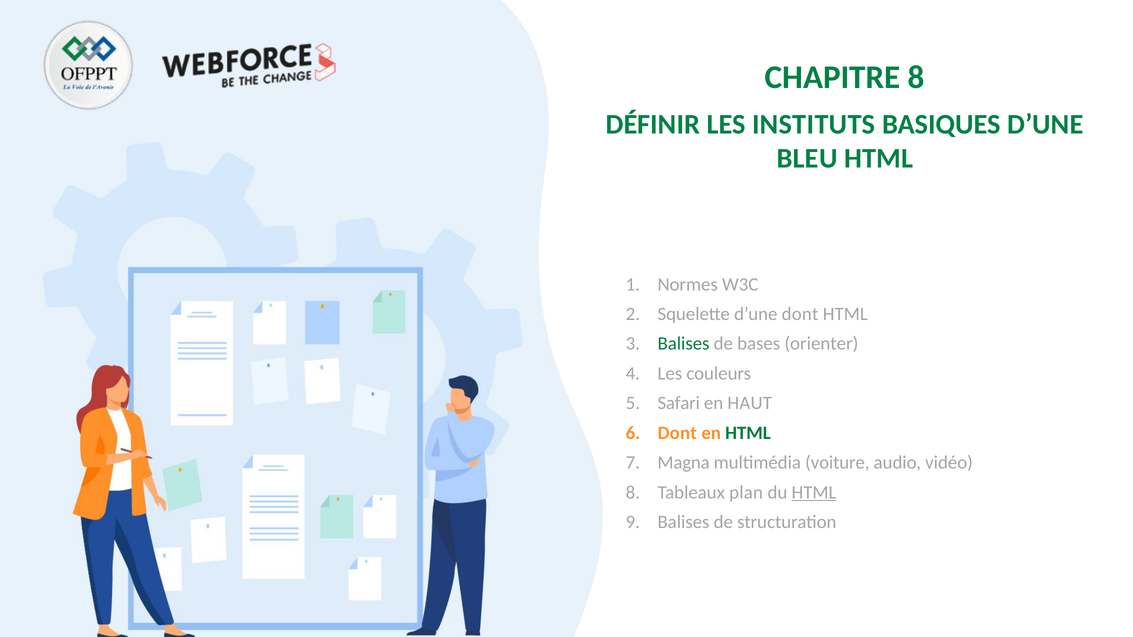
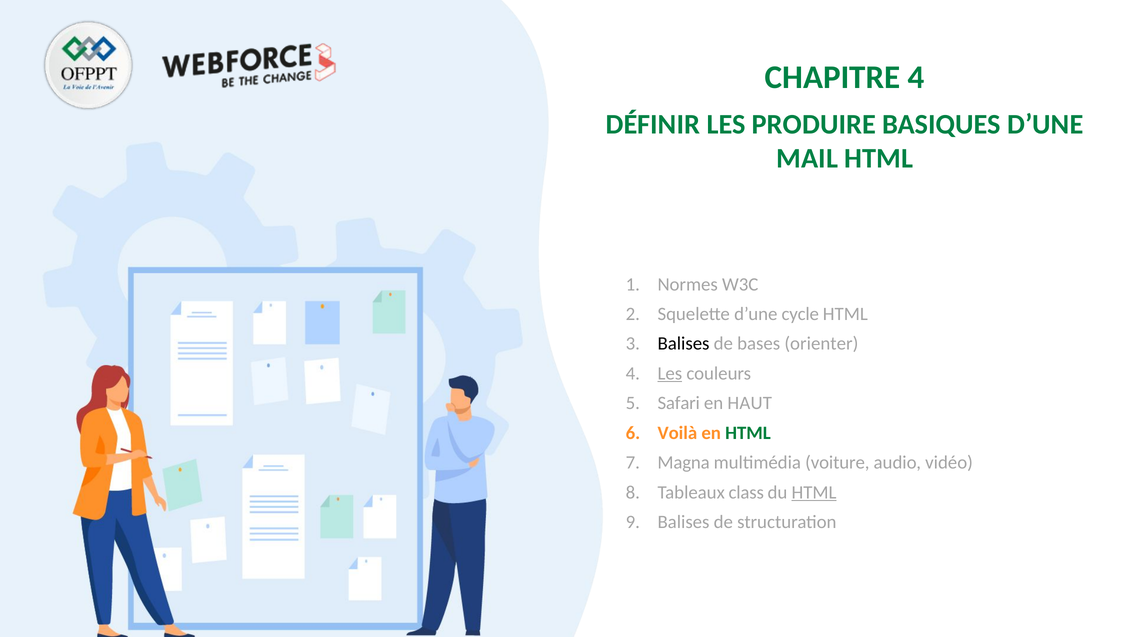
CHAPITRE 8: 8 -> 4 (916, 78)
INSTITUTS: INSTITUTS -> PRODUIRE (814, 124)
BLEU: BLEU -> MAIL (807, 158)
d’une dont: dont -> cycle (800, 314)
Balises colour: green -> black (684, 344)
Les underline: none -> present (670, 374)
Dont: Dont -> Voilà (677, 433)
plan: plan -> class (746, 493)
